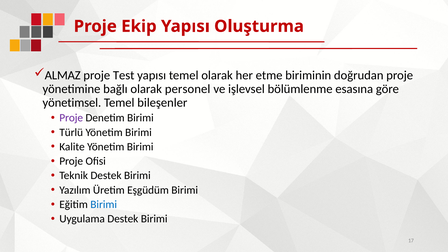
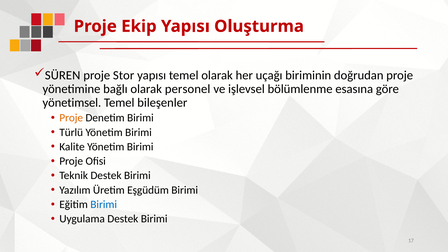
ALMAZ: ALMAZ -> SÜREN (63, 76)
Test: Test -> Stor (124, 76)
etme: etme -> uçağı (269, 76)
Proje colour: purple -> orange (71, 118)
